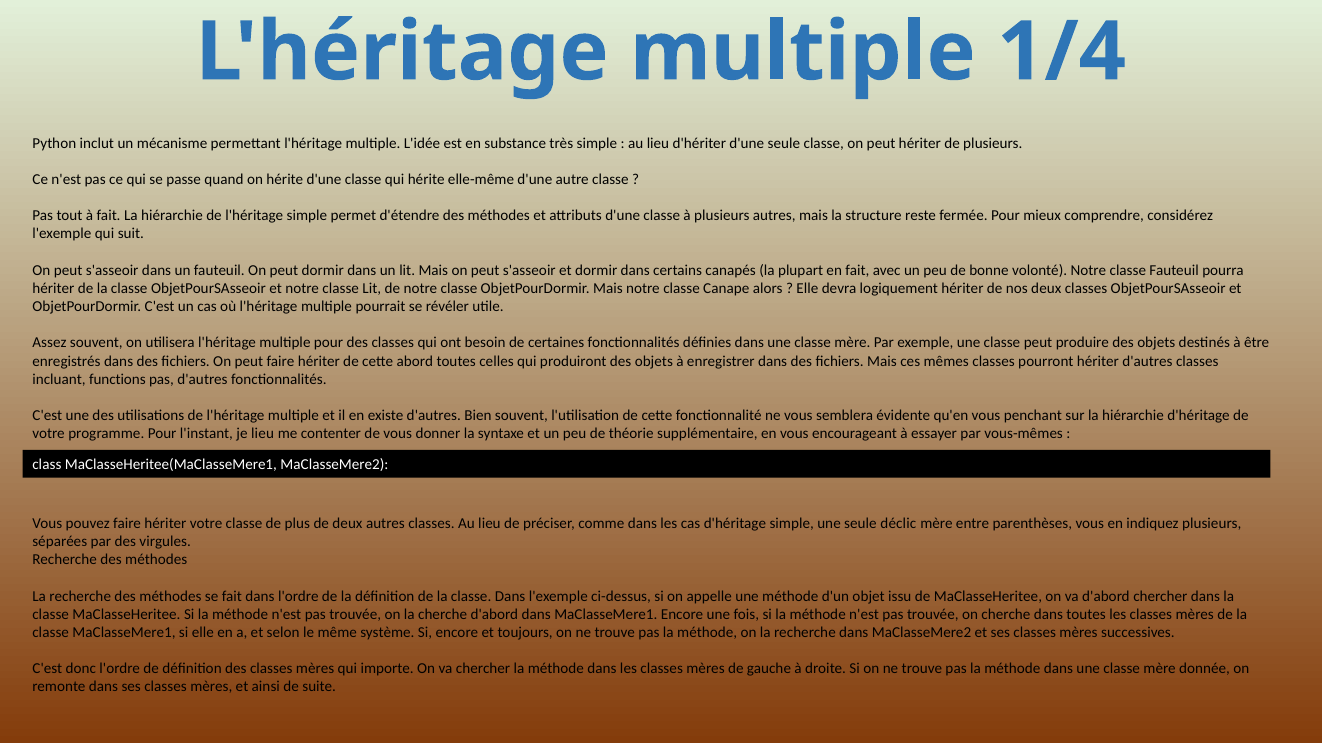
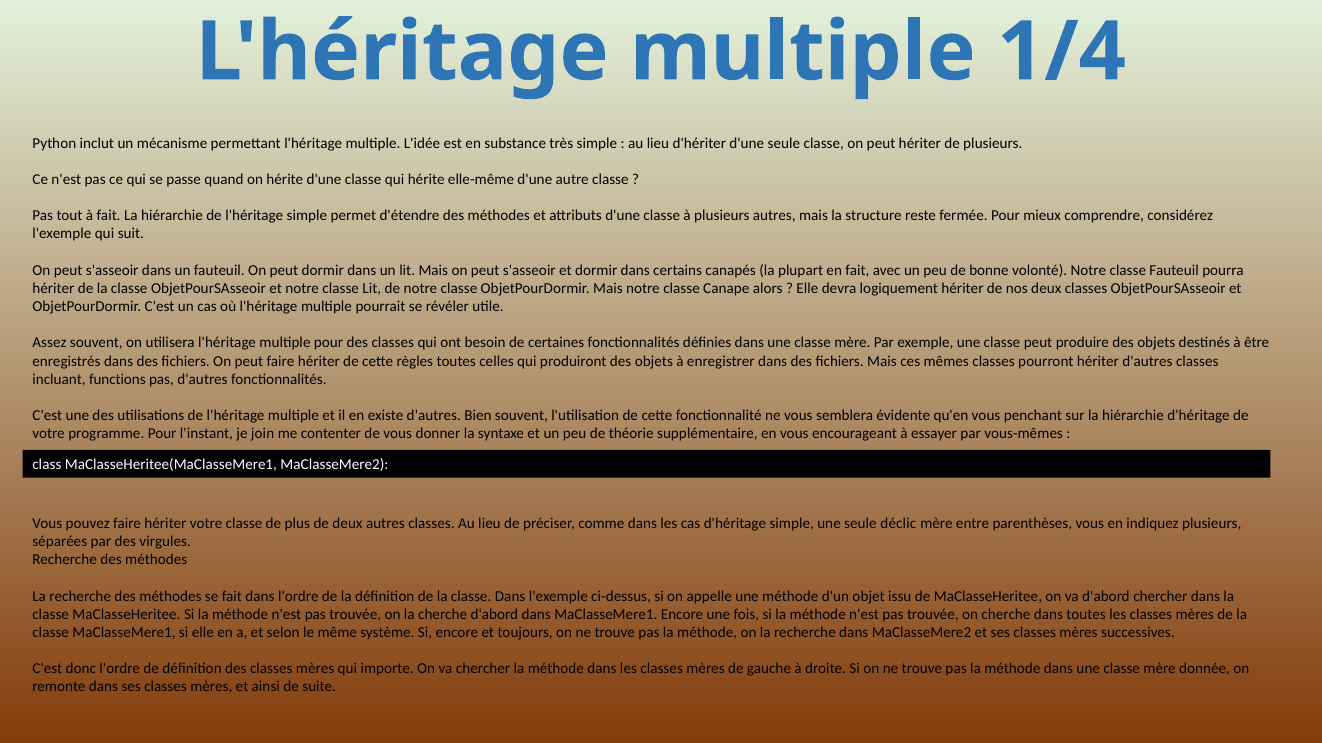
abord: abord -> règles (415, 361)
je lieu: lieu -> join (263, 434)
